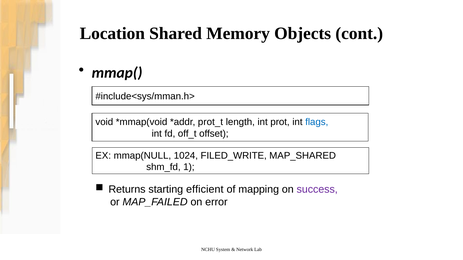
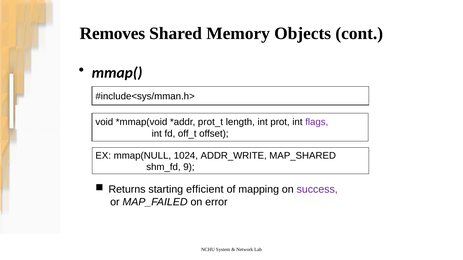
Location: Location -> Removes (112, 33)
flags colour: blue -> purple (317, 122)
FILED_WRITE: FILED_WRITE -> ADDR_WRITE (234, 156)
1: 1 -> 9 (189, 167)
